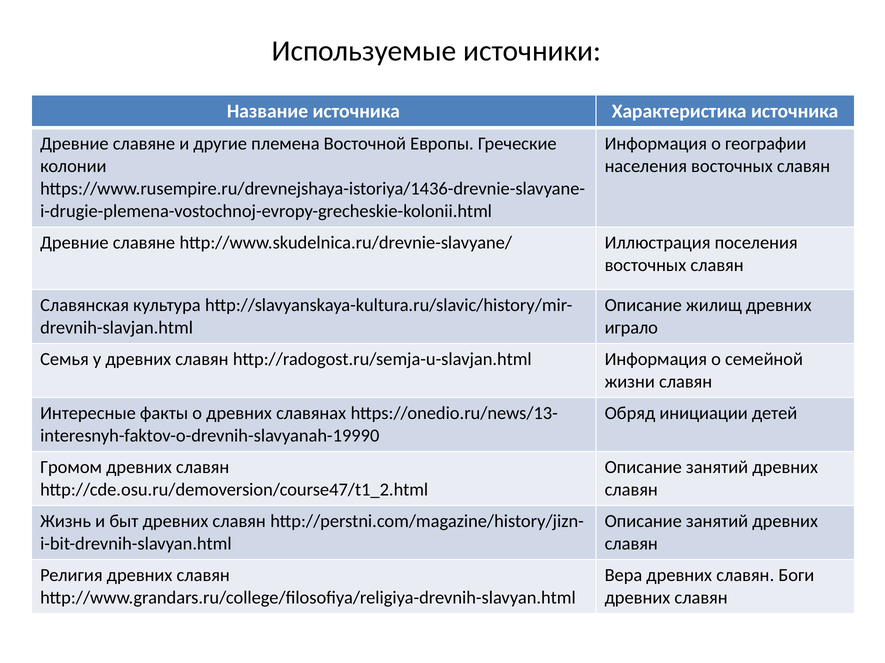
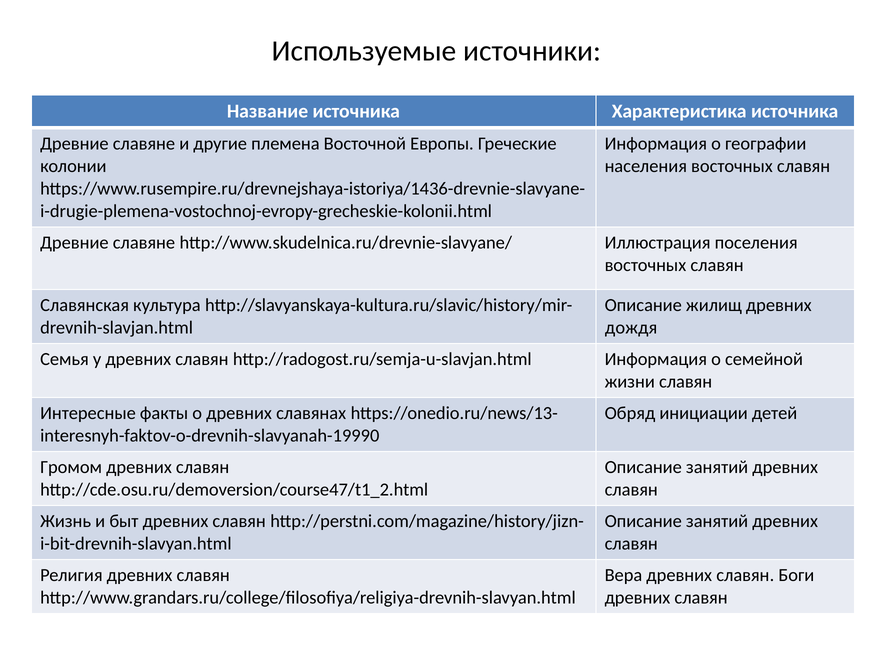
играло: играло -> дождя (631, 328)
